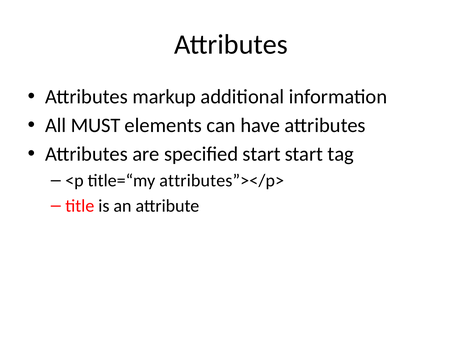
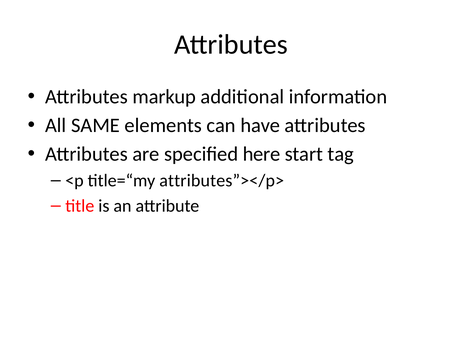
MUST: MUST -> SAME (95, 126)
specified start: start -> here (262, 154)
